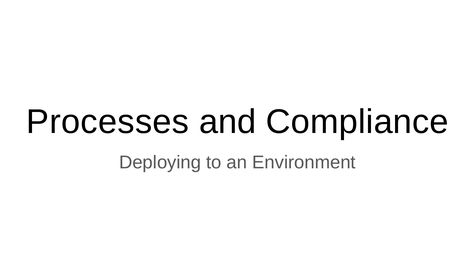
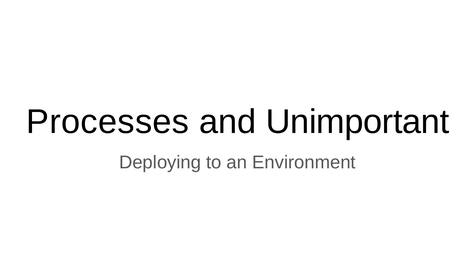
Compliance: Compliance -> Unimportant (358, 122)
